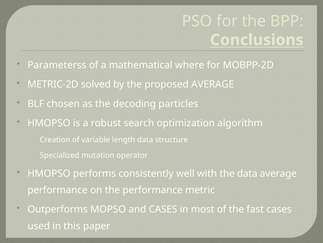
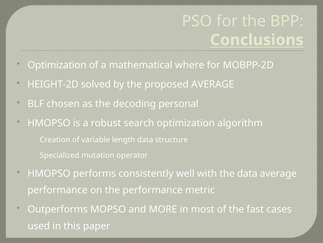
Parameterss: Parameterss -> Optimization (57, 65)
METRIC-2D: METRIC-2D -> HEIGHT-2D (53, 84)
particles: particles -> personal (178, 103)
and CASES: CASES -> MORE (163, 209)
